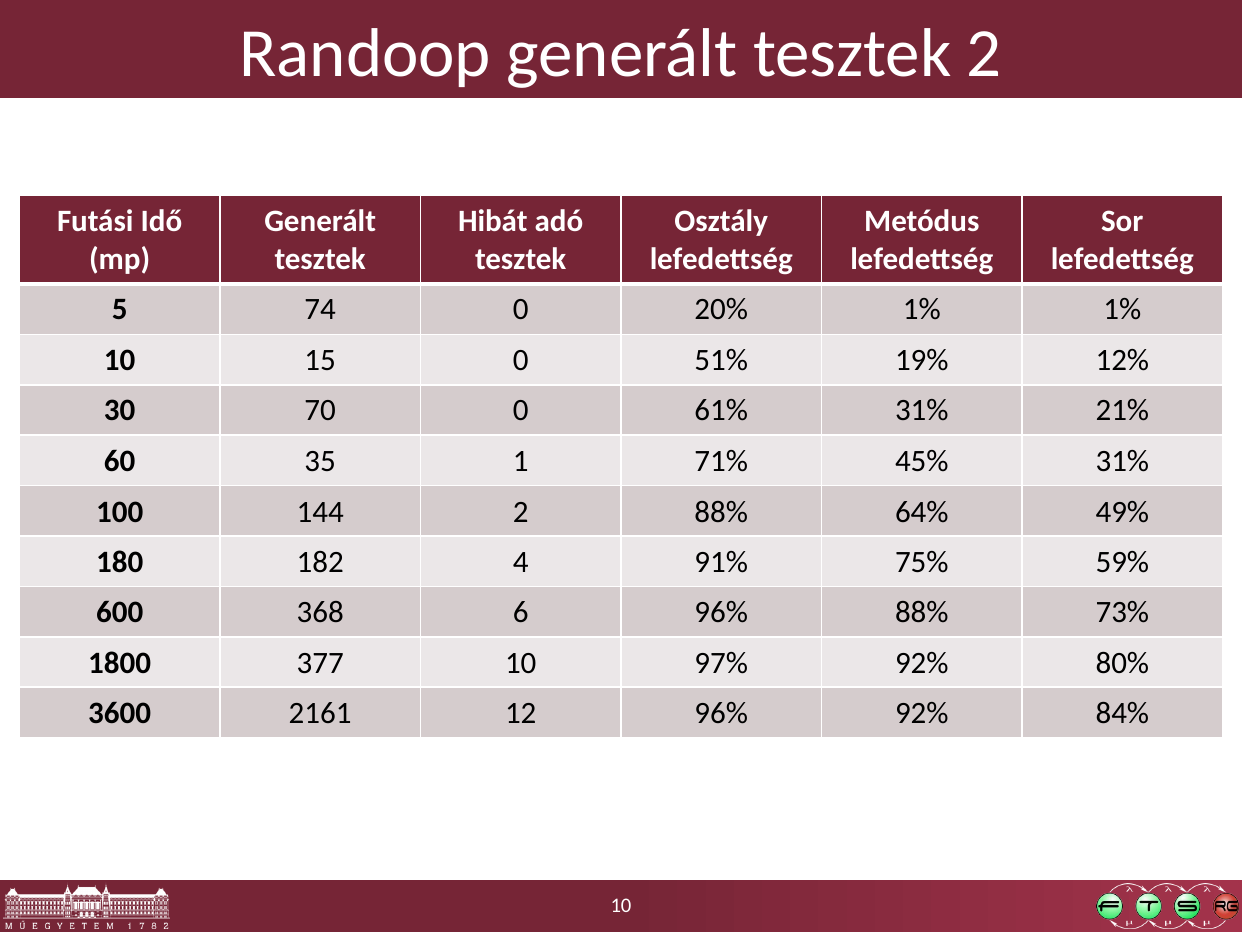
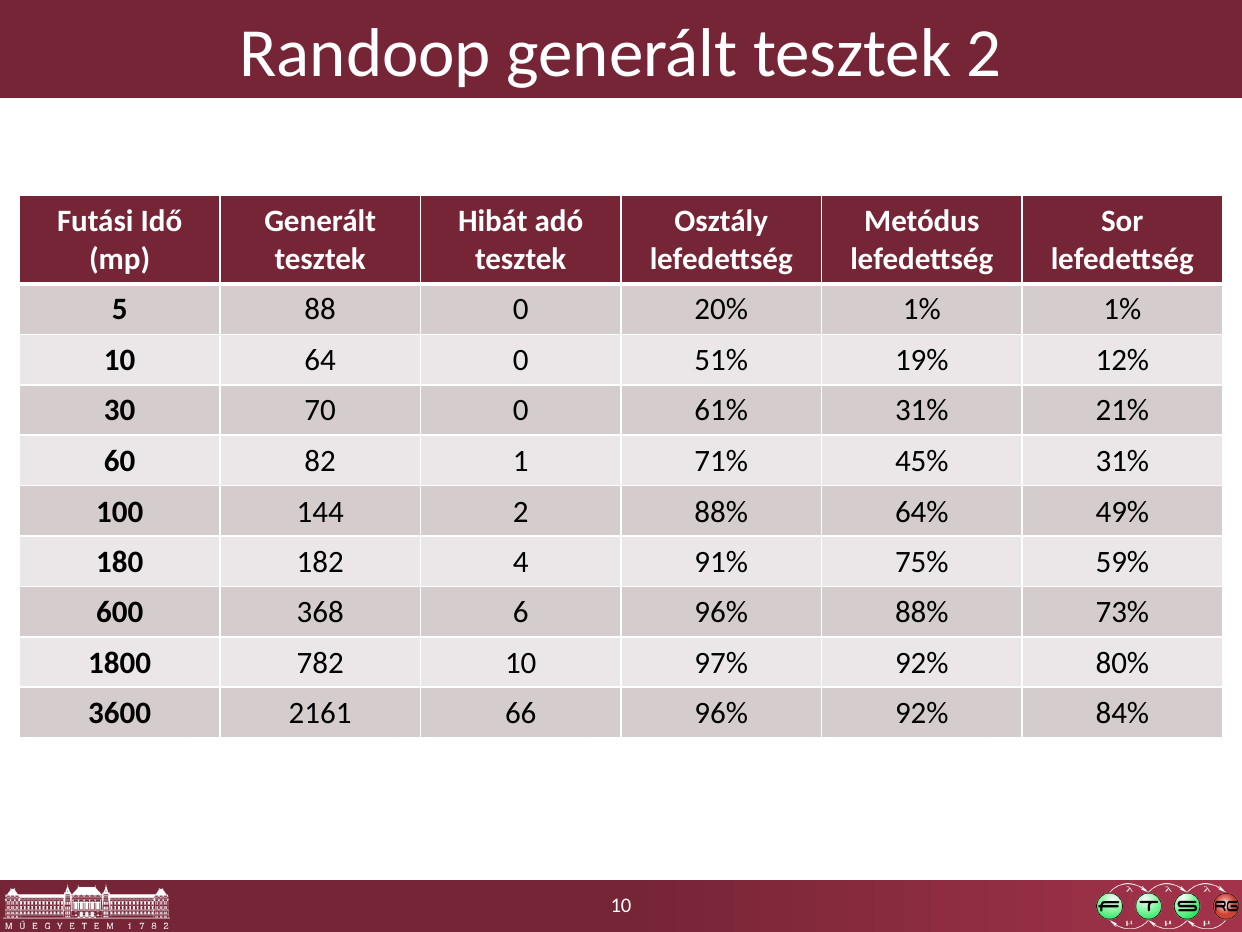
74: 74 -> 88 (320, 309)
15: 15 -> 64 (320, 360)
35: 35 -> 82 (320, 461)
377: 377 -> 782 (320, 663)
12: 12 -> 66 (521, 713)
